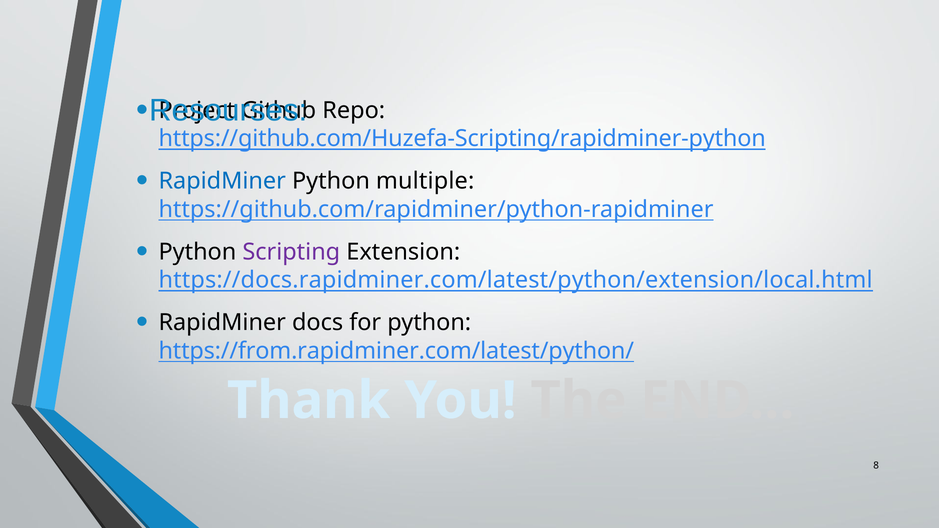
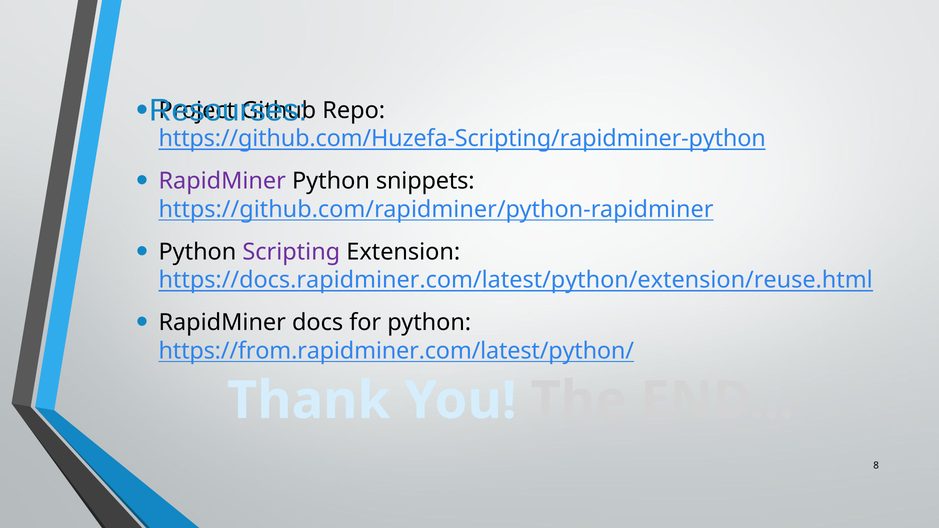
RapidMiner colour: blue -> purple (222, 181)
multiple: multiple -> snippets (425, 181)
https://docs.rapidminer.com/latest/python/extension/local.html: https://docs.rapidminer.com/latest/python/extension/local.html -> https://docs.rapidminer.com/latest/python/extension/reuse.html (516, 280)
